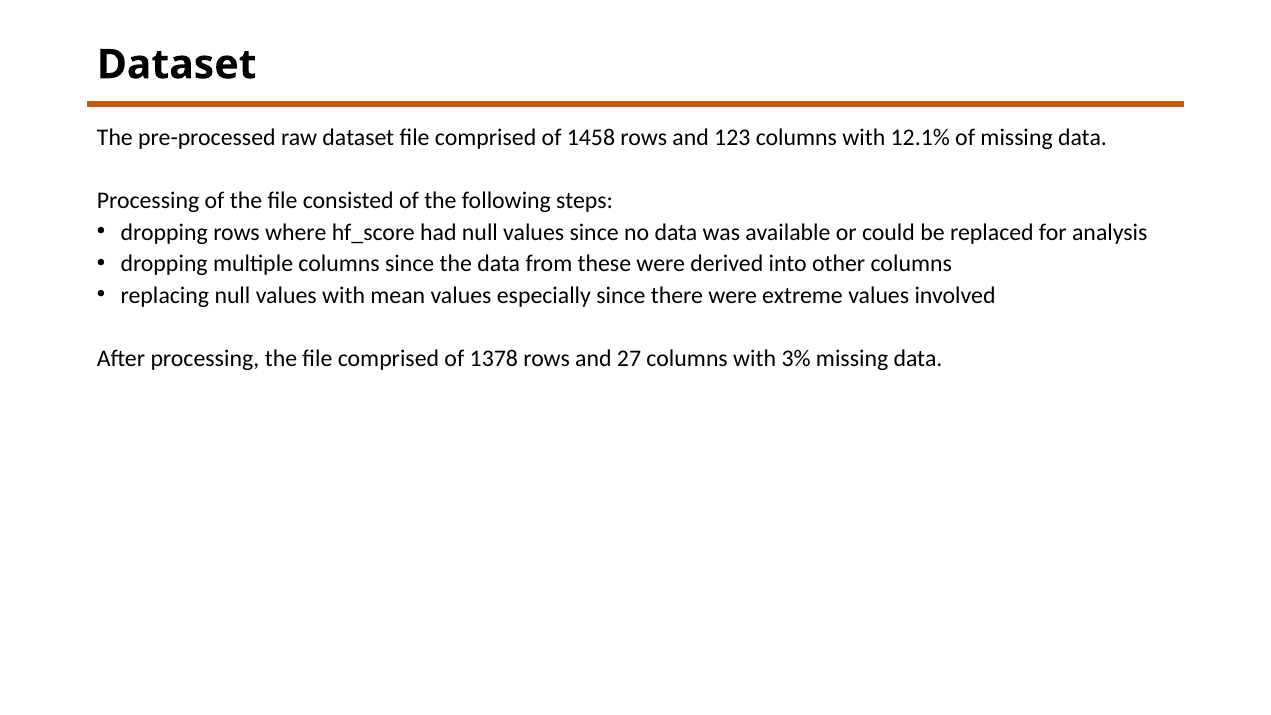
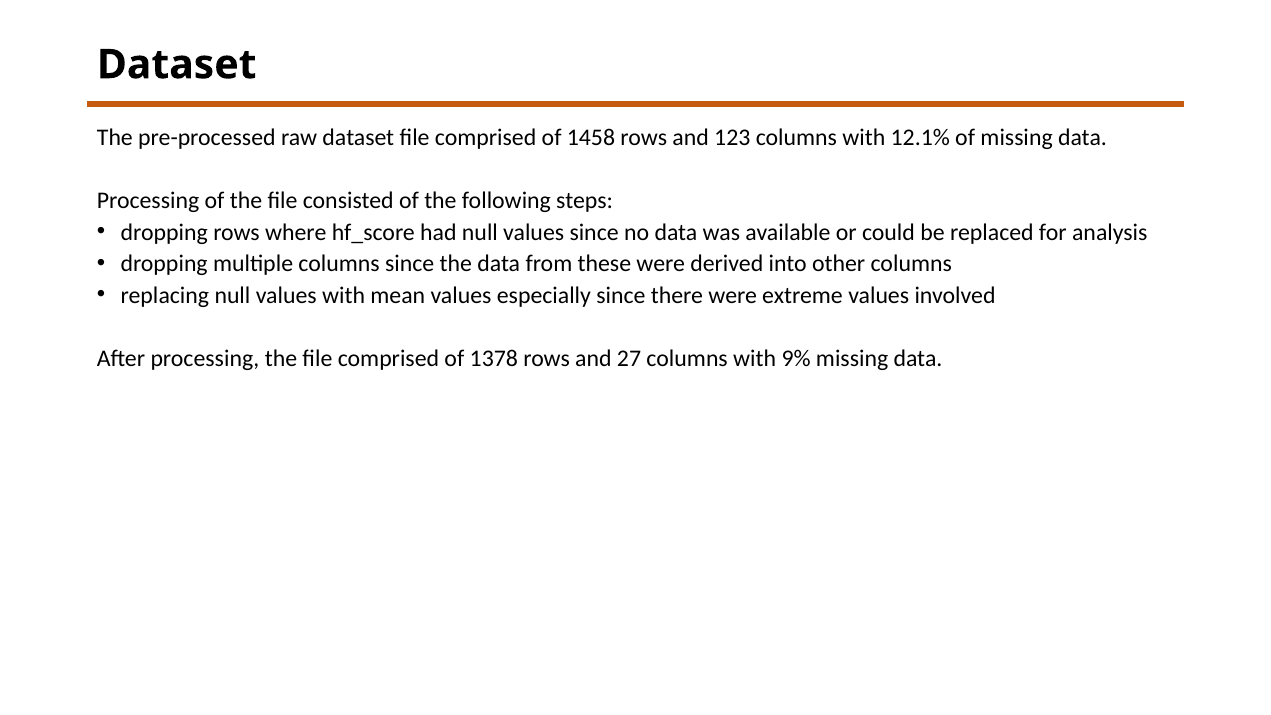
3%: 3% -> 9% (796, 358)
